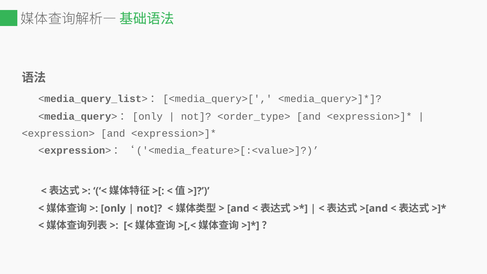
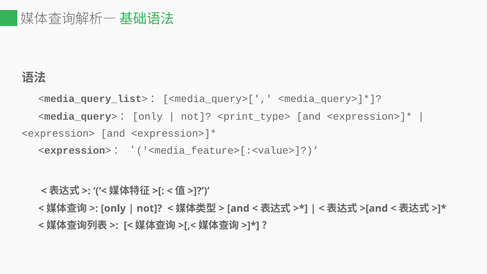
<order_type>: <order_type> -> <print_type> (254, 116)
